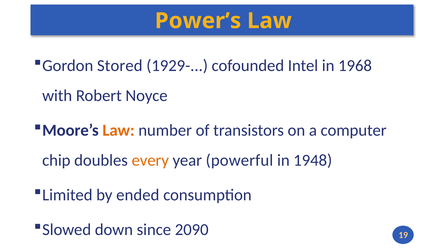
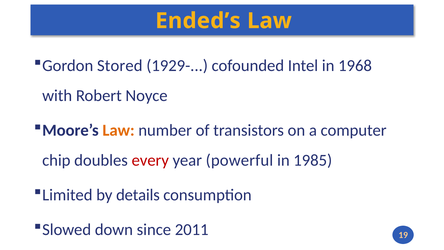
Power’s: Power’s -> Ended’s (198, 21)
every colour: orange -> red (150, 160)
1948: 1948 -> 1985 (313, 160)
ended: ended -> details (138, 195)
2090: 2090 -> 2011 (192, 229)
